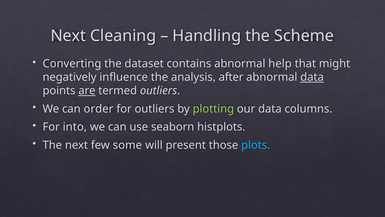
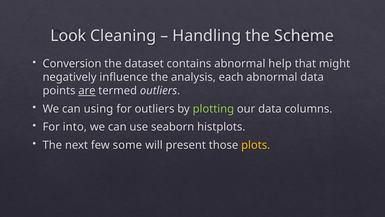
Next: Next -> Look (68, 36)
Converting: Converting -> Conversion (72, 64)
after: after -> each (231, 77)
data underline: present -> none (312, 77)
order: order -> using (98, 109)
plots colour: light blue -> yellow (256, 145)
